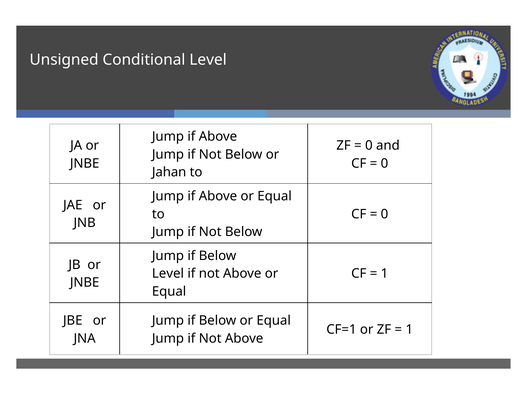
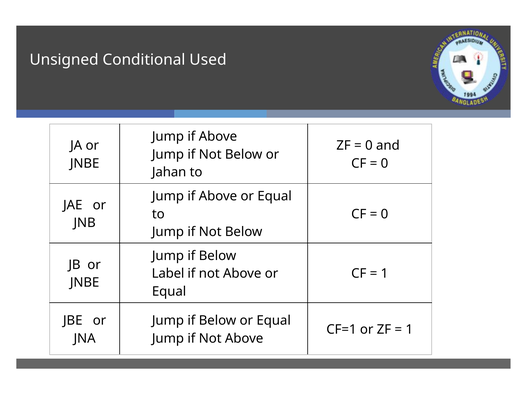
Conditional Level: Level -> Used (208, 60)
Level: Level -> Label (168, 274)
